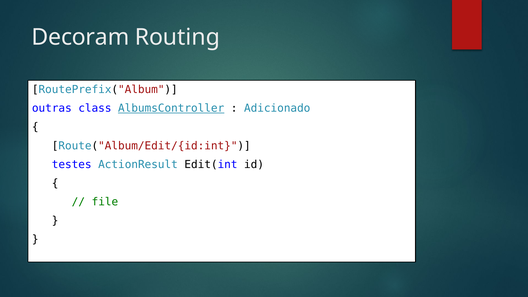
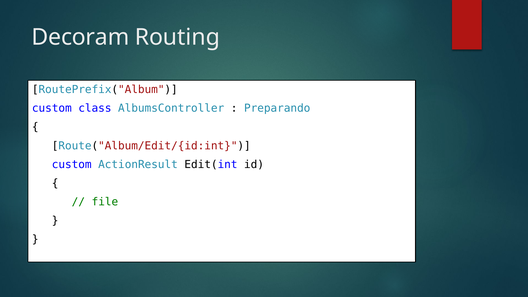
outras: outras -> custom (52, 108)
AlbumsController underline: present -> none (171, 108)
Adicionado: Adicionado -> Preparando (277, 108)
testes: testes -> custom (72, 164)
